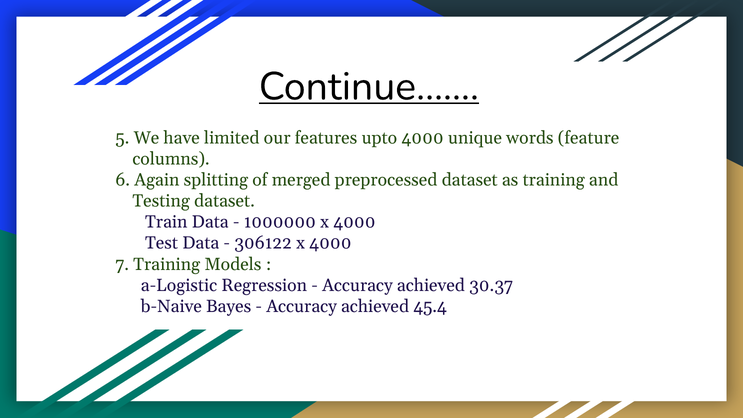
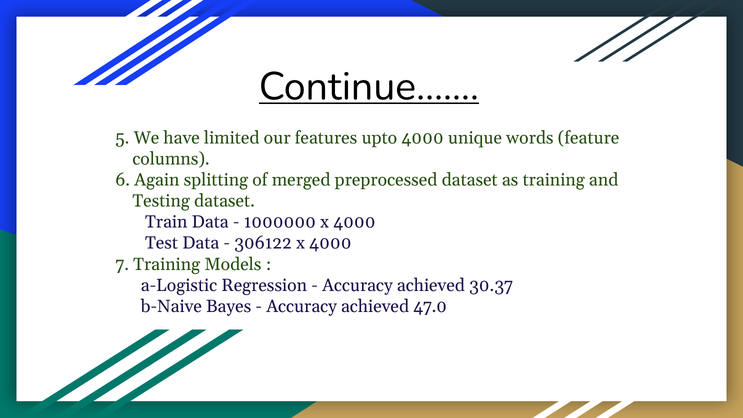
45.4: 45.4 -> 47.0 (430, 306)
